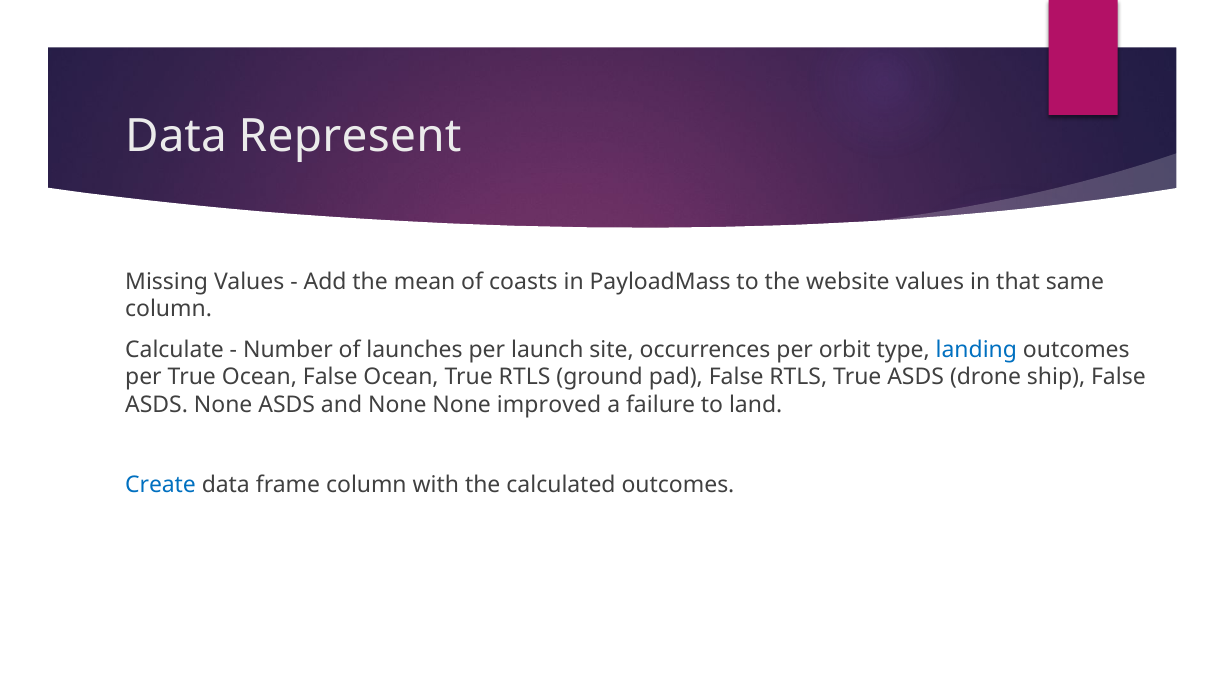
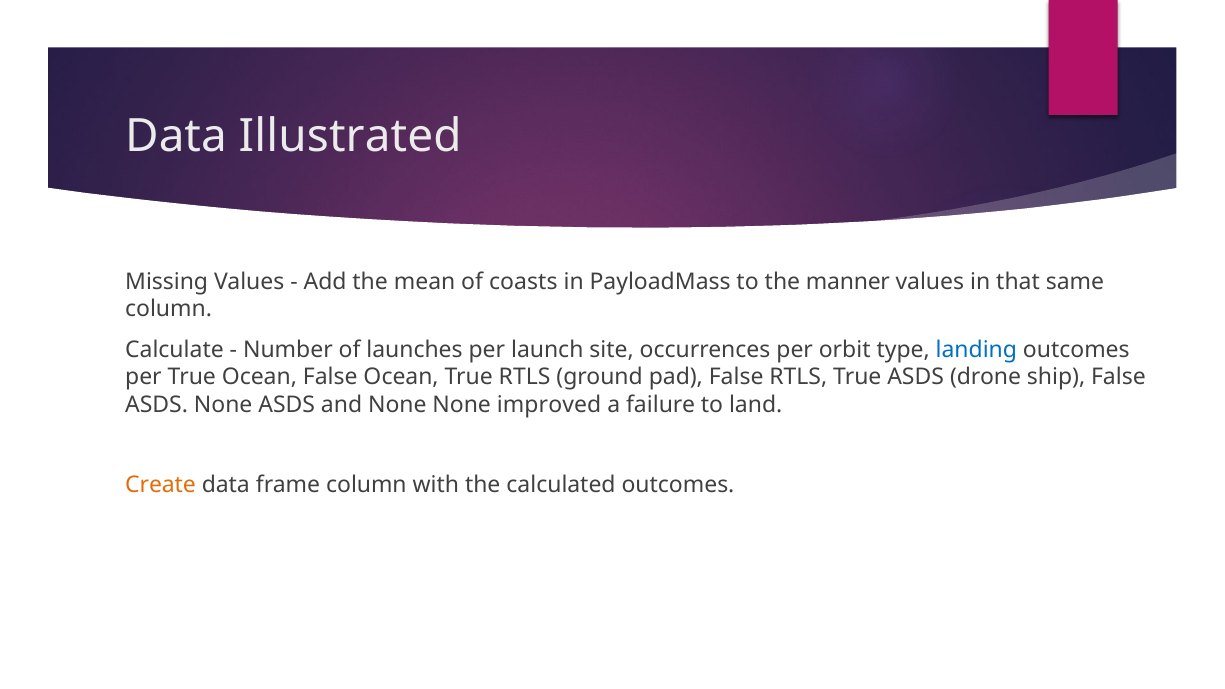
Represent: Represent -> Illustrated (350, 137)
website: website -> manner (848, 282)
Create colour: blue -> orange (161, 485)
